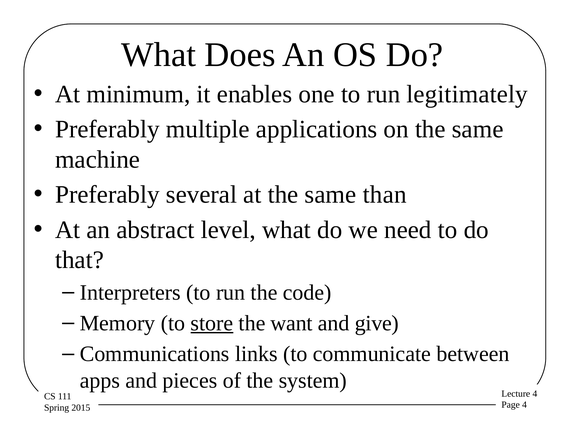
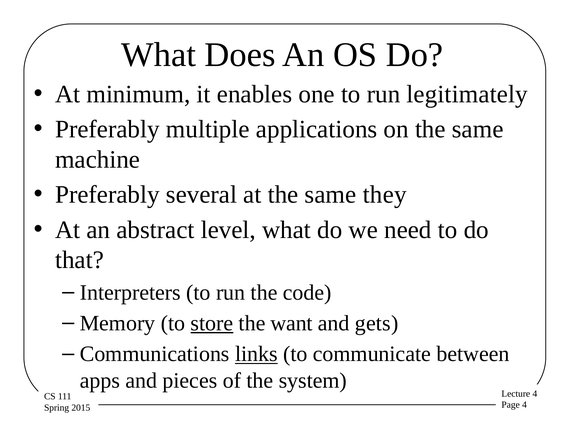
than: than -> they (385, 195)
give: give -> gets (377, 323)
links underline: none -> present (256, 354)
